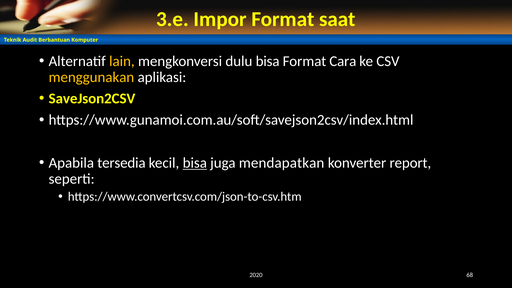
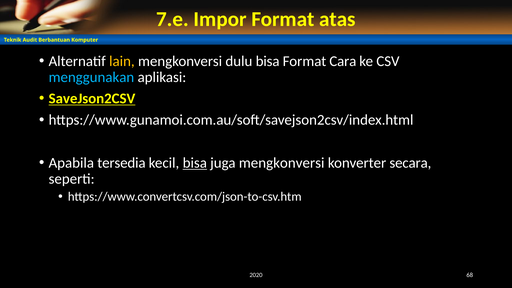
3.e: 3.e -> 7.e (173, 19)
saat: saat -> atas (337, 19)
menggunakan colour: yellow -> light blue (91, 77)
SaveJson2CSV underline: none -> present (92, 99)
juga mendapatkan: mendapatkan -> mengkonversi (282, 163)
report: report -> secara (410, 163)
